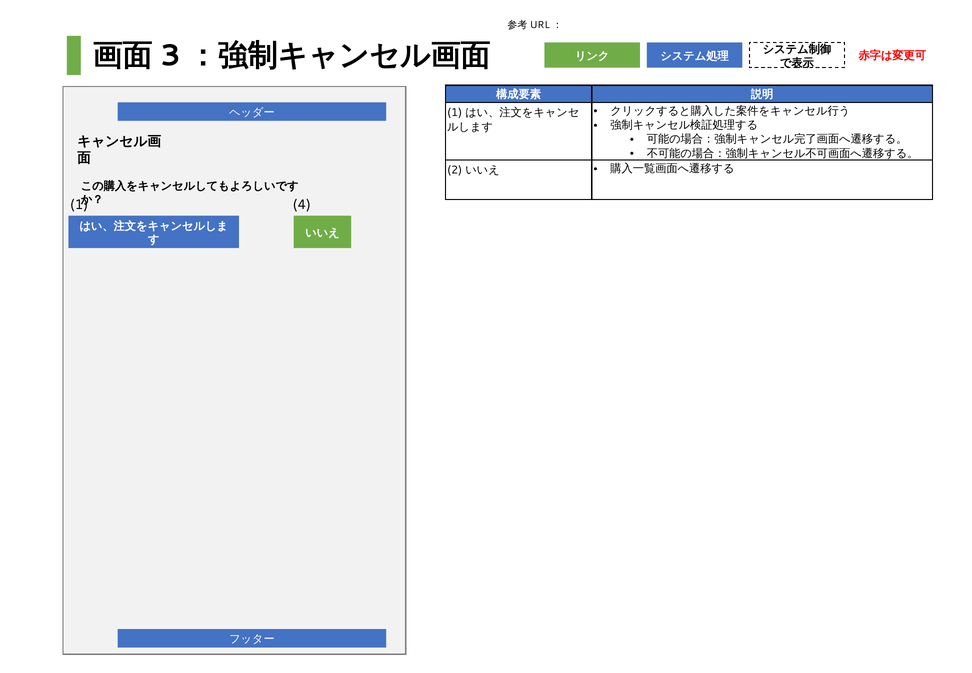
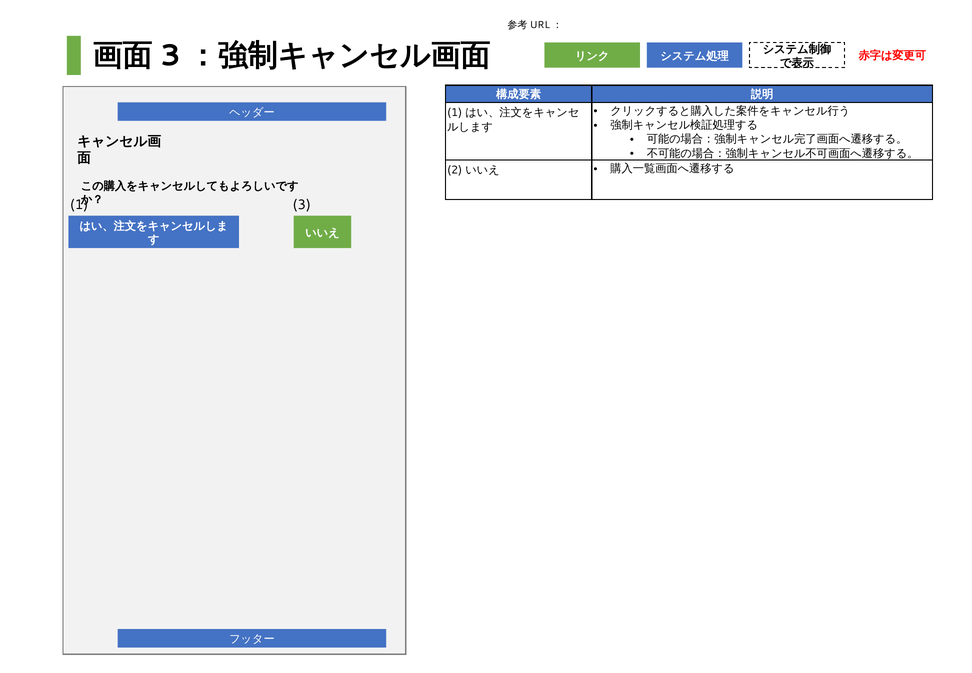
4: 4 -> 3 (302, 204)
